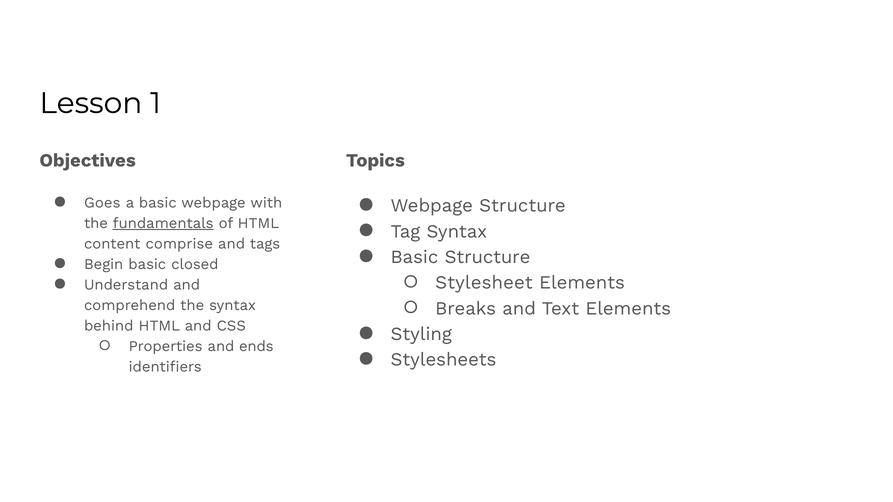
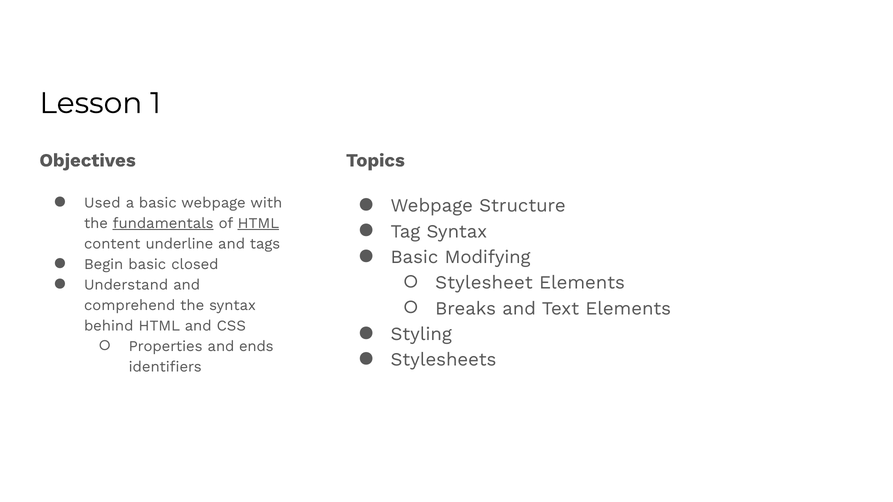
Goes: Goes -> Used (102, 203)
HTML underline: none -> present (258, 223)
comprise: comprise -> underline (179, 244)
Basic Structure: Structure -> Modifying (488, 257)
